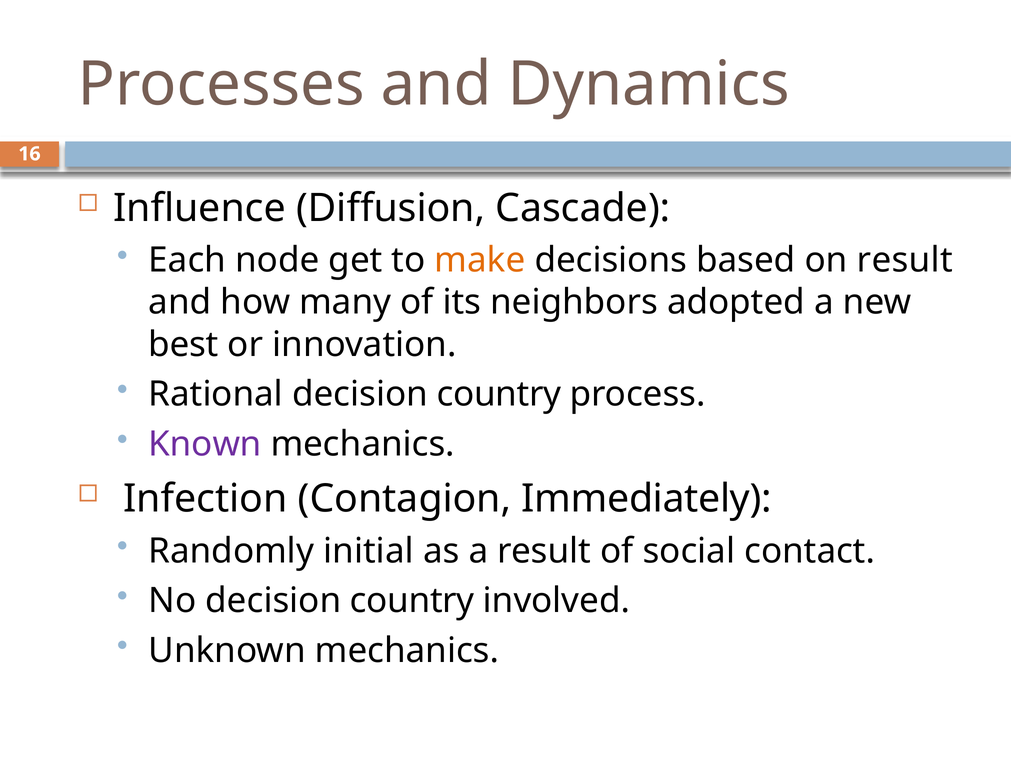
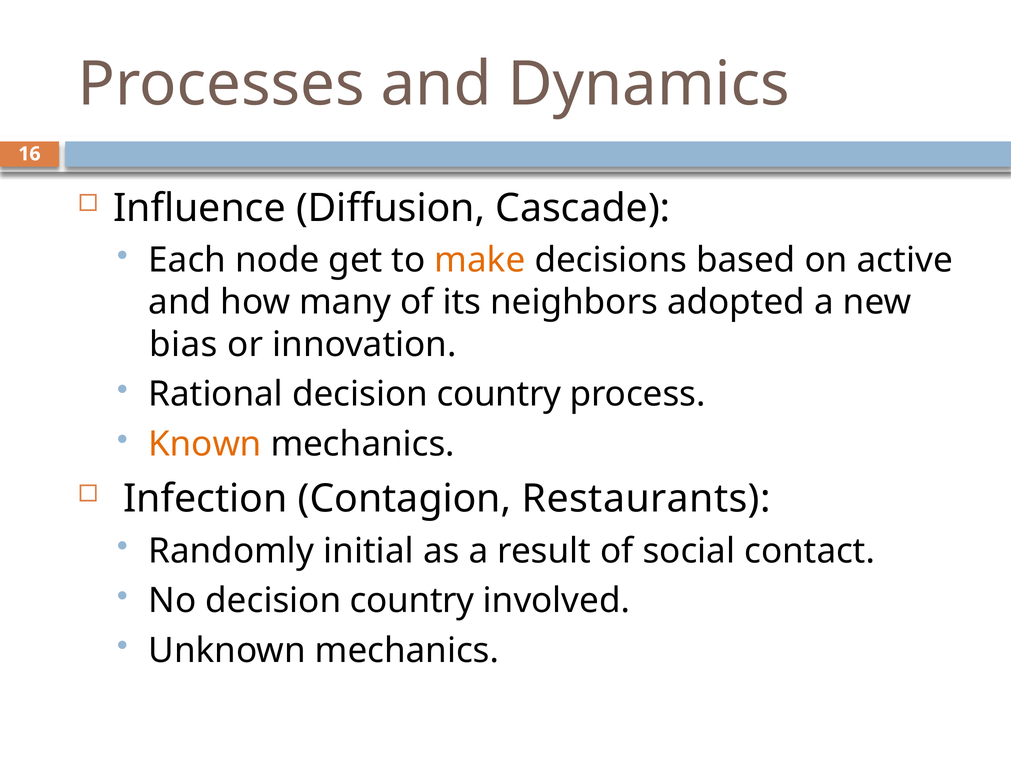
on result: result -> active (905, 260)
best: best -> bias (183, 345)
Known colour: purple -> orange (205, 444)
Immediately: Immediately -> Restaurants (646, 499)
